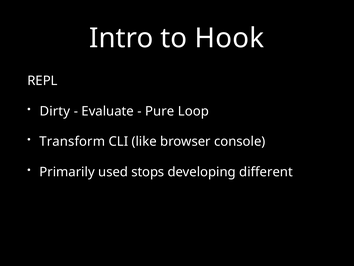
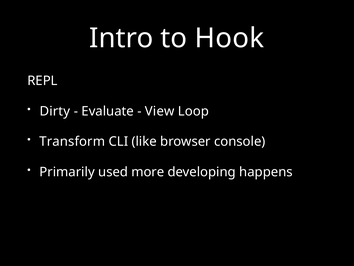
Pure: Pure -> View (160, 111)
stops: stops -> more (148, 172)
different: different -> happens (266, 172)
